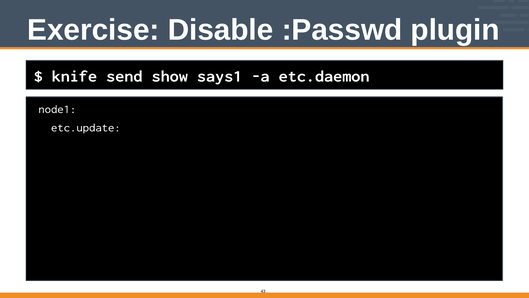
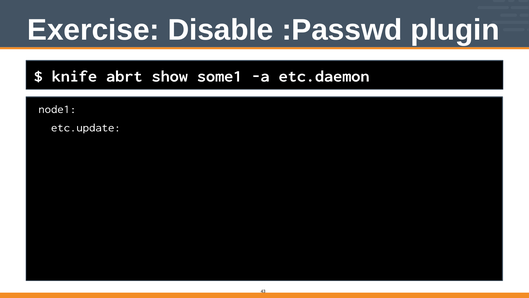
send: send -> abrt (124, 76)
says1: says1 -> some1 (220, 76)
